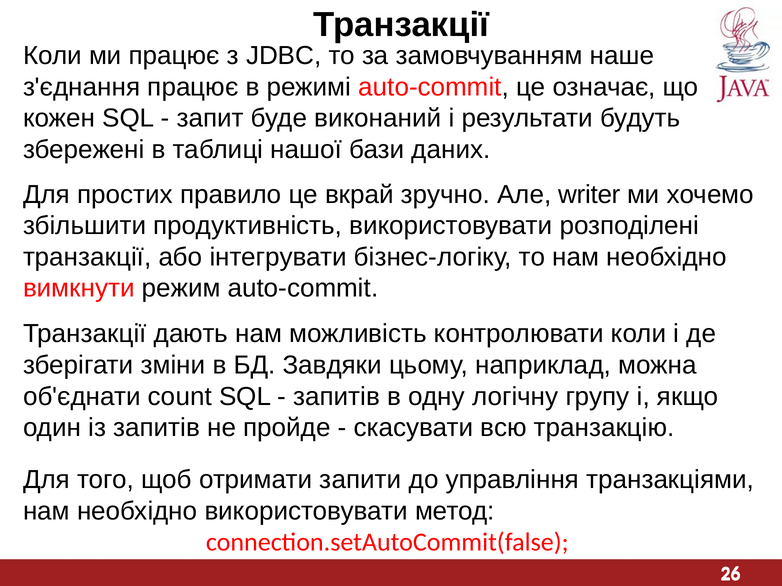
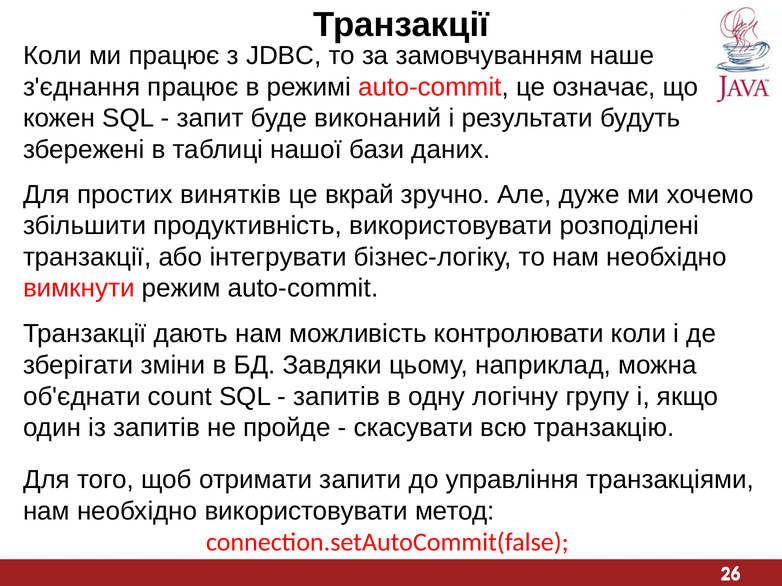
правило: правило -> винятків (231, 195)
writer: writer -> дуже (589, 195)
